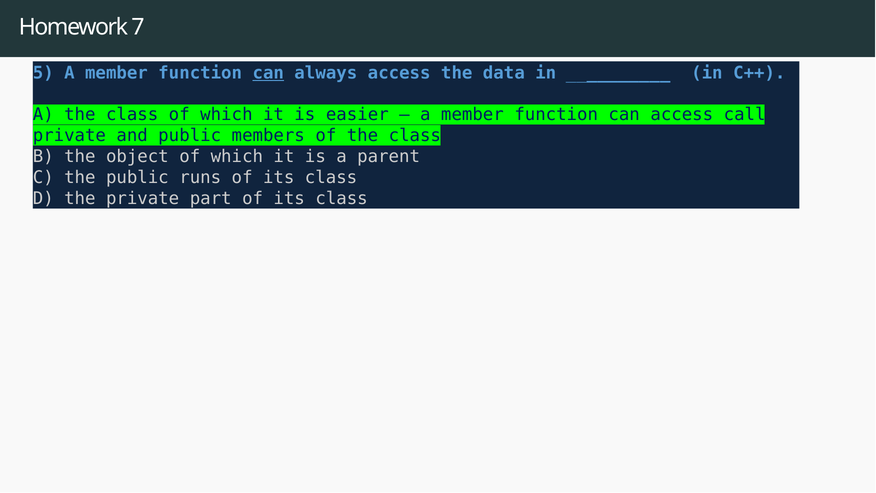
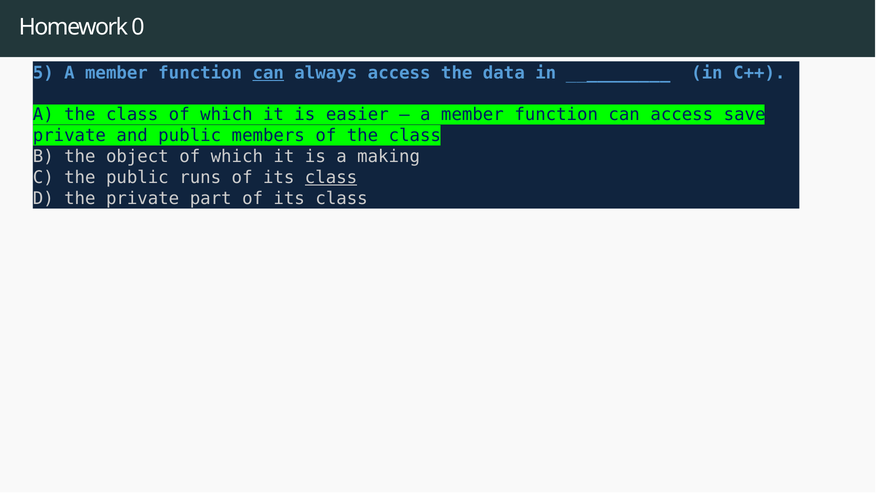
7: 7 -> 0 (138, 27)
call: call -> save (745, 115)
parent: parent -> making (389, 156)
class underline: none -> present (331, 177)
